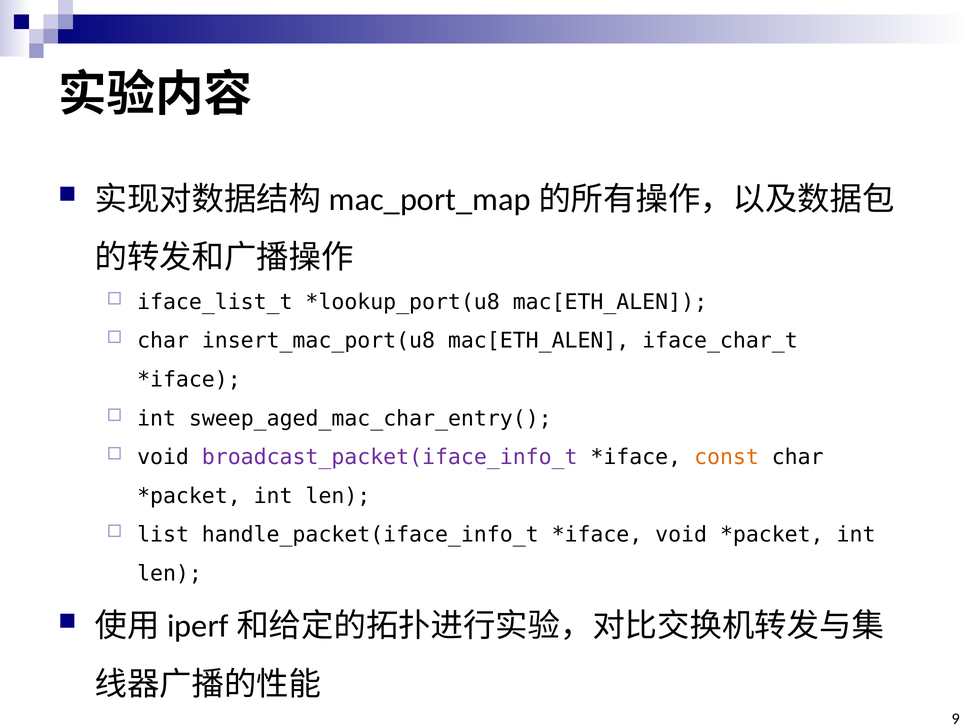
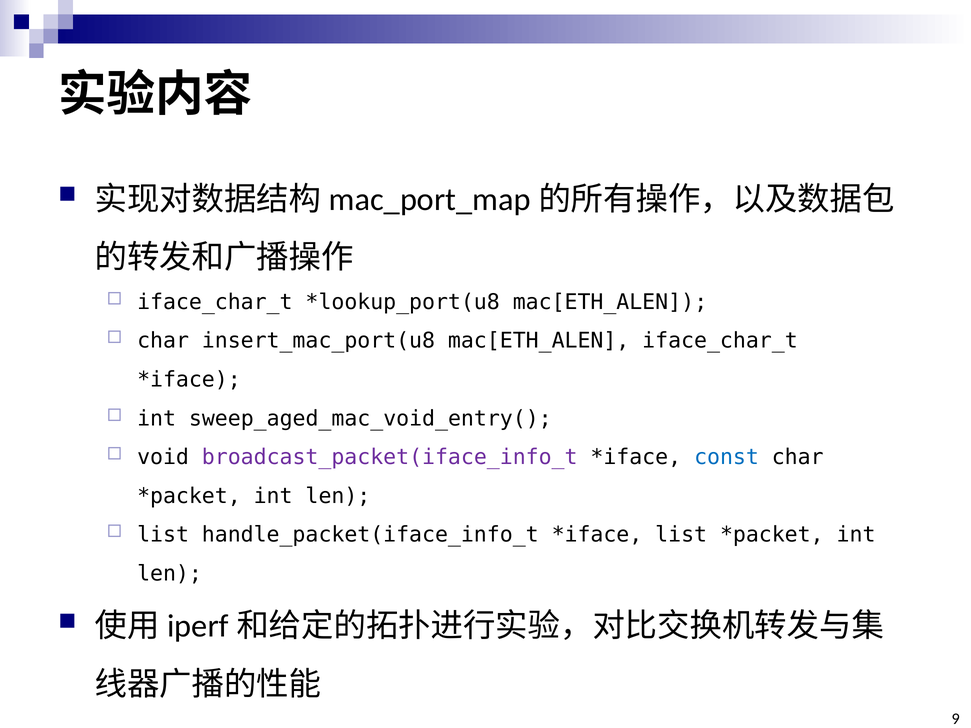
iface_list_t: iface_list_t -> iface_char_t (215, 302)
sweep_aged_mac_char_entry(: sweep_aged_mac_char_entry( -> sweep_aged_mac_void_entry( (370, 419)
const colour: orange -> blue (727, 457)
void: void -> list (681, 535)
